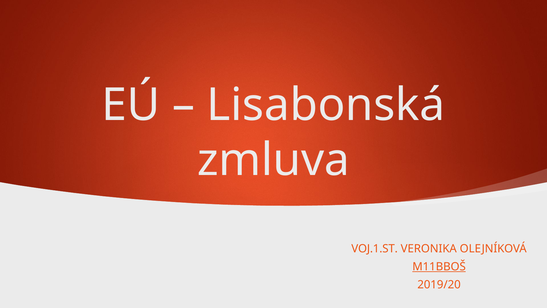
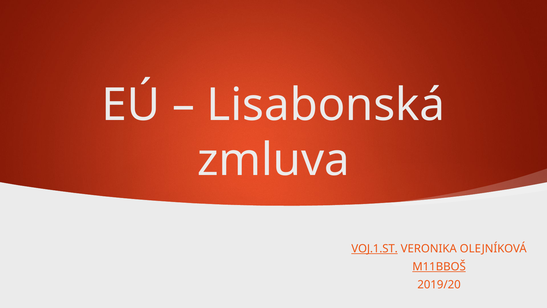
VOJ.1.ST underline: none -> present (375, 248)
